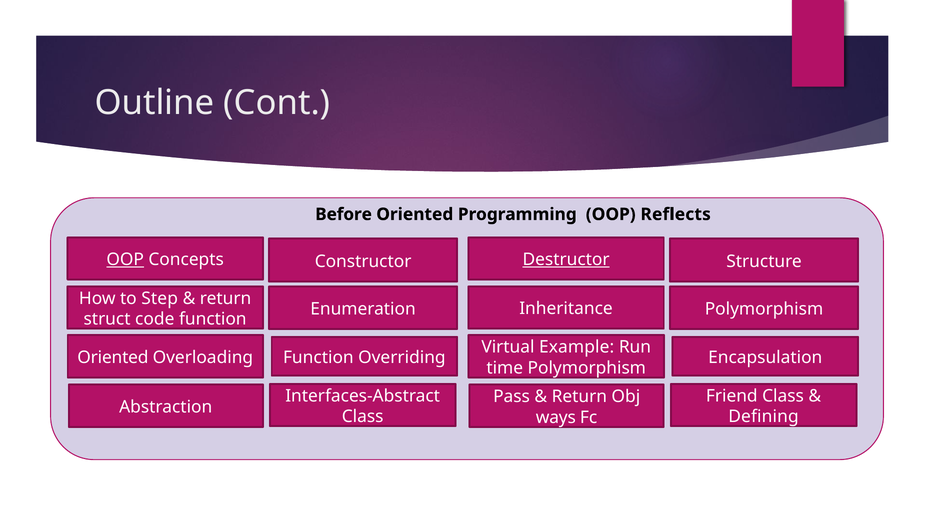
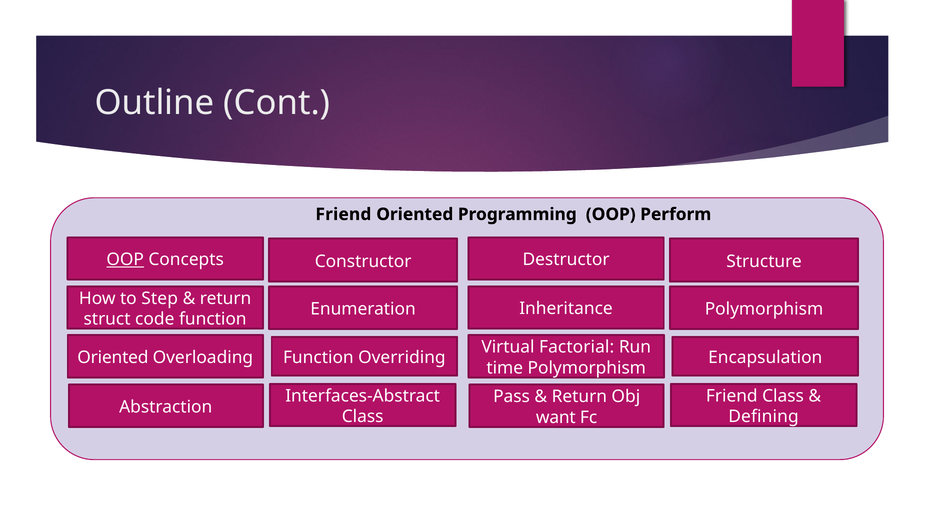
Before: Before -> Friend (343, 214)
Reflects: Reflects -> Perform (676, 214)
Destructor underline: present -> none (566, 260)
Example: Example -> Factorial (577, 347)
ways: ways -> want (556, 418)
